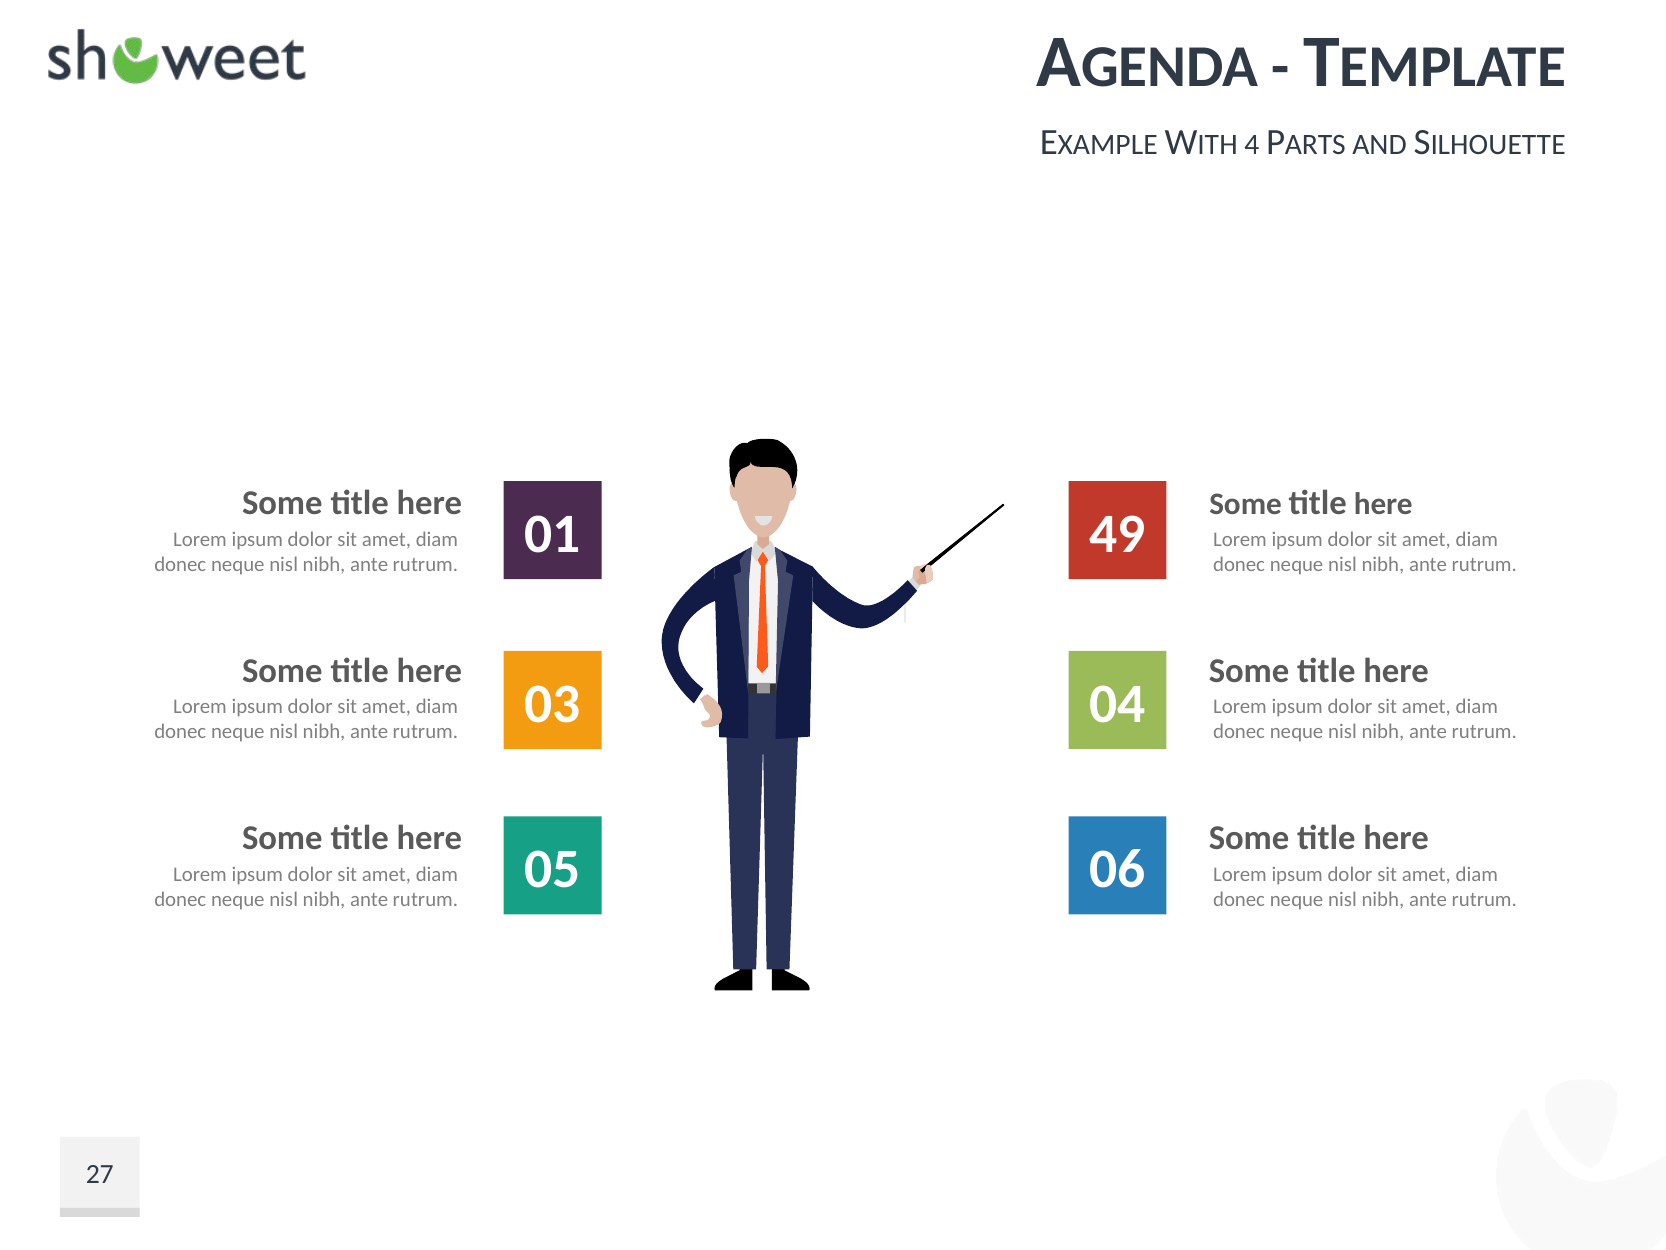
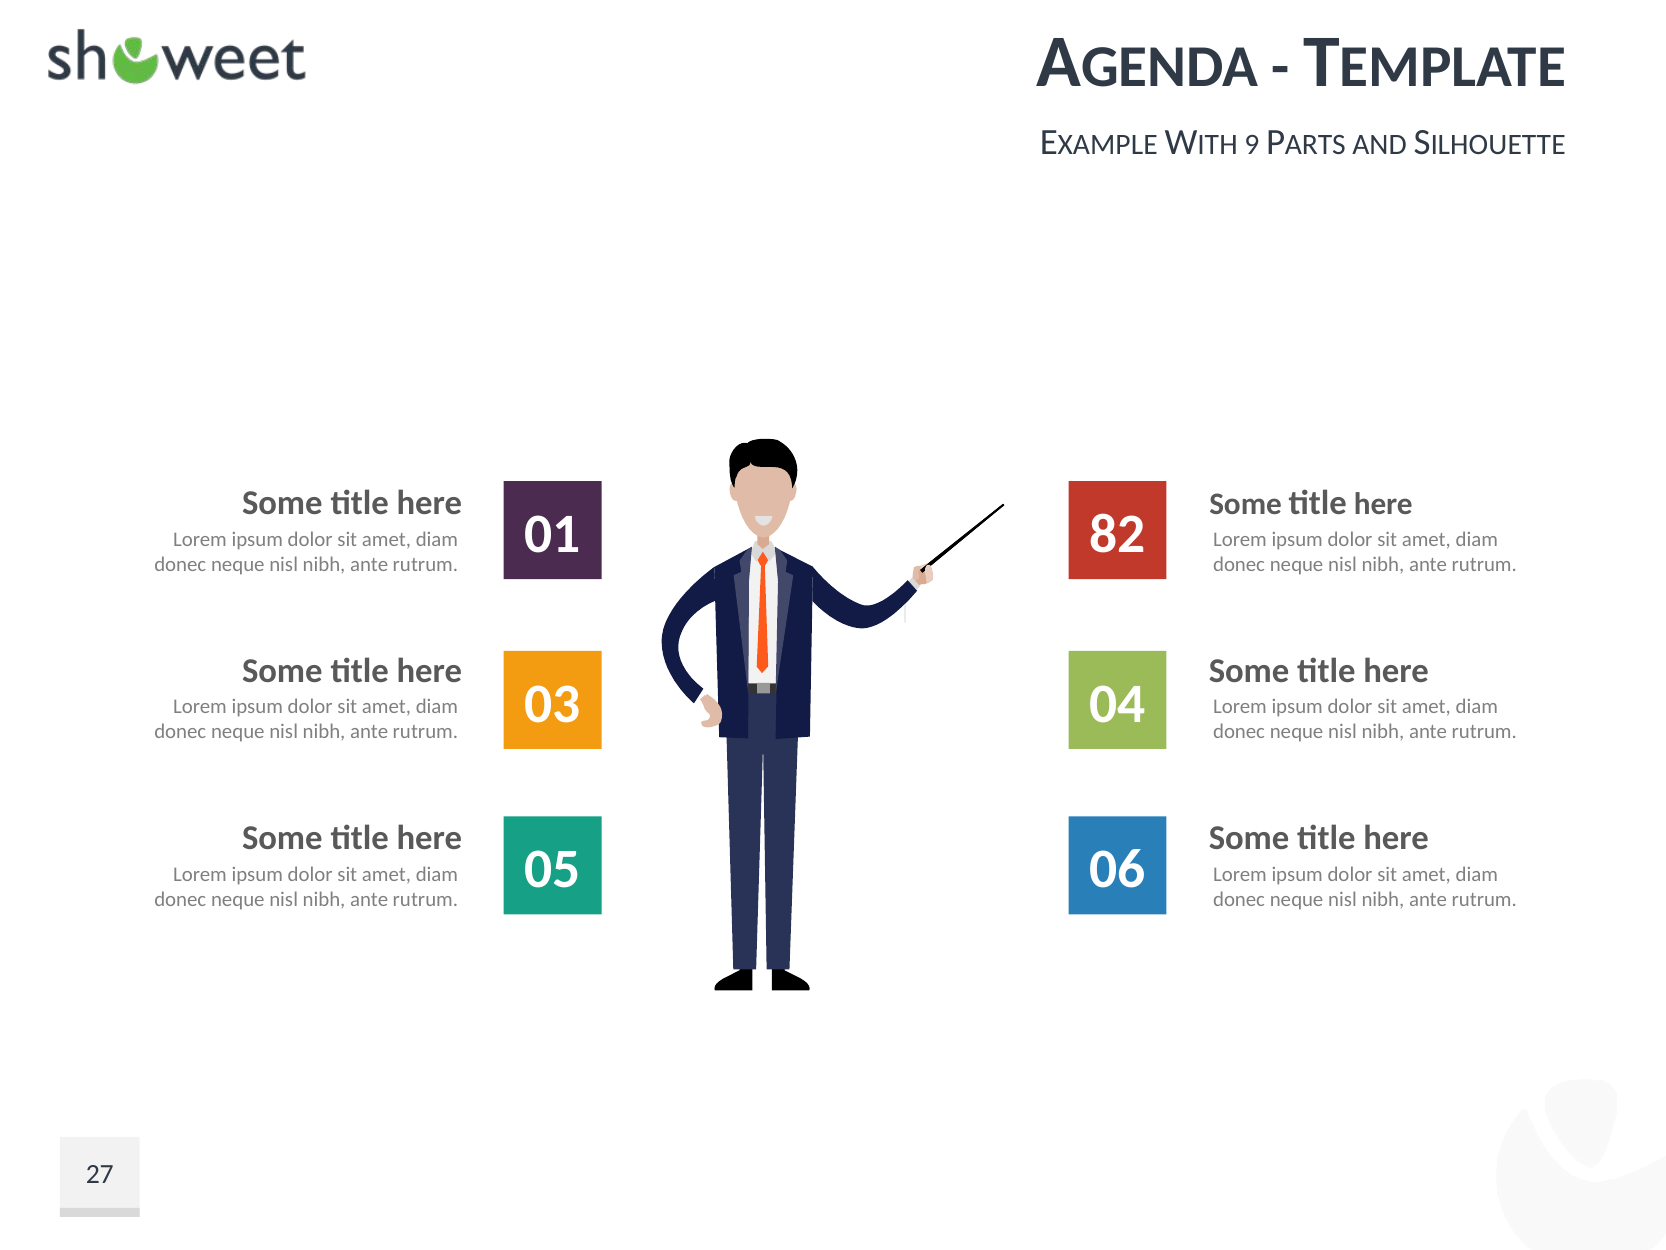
4: 4 -> 9 (1252, 144)
49: 49 -> 82 (1118, 534)
